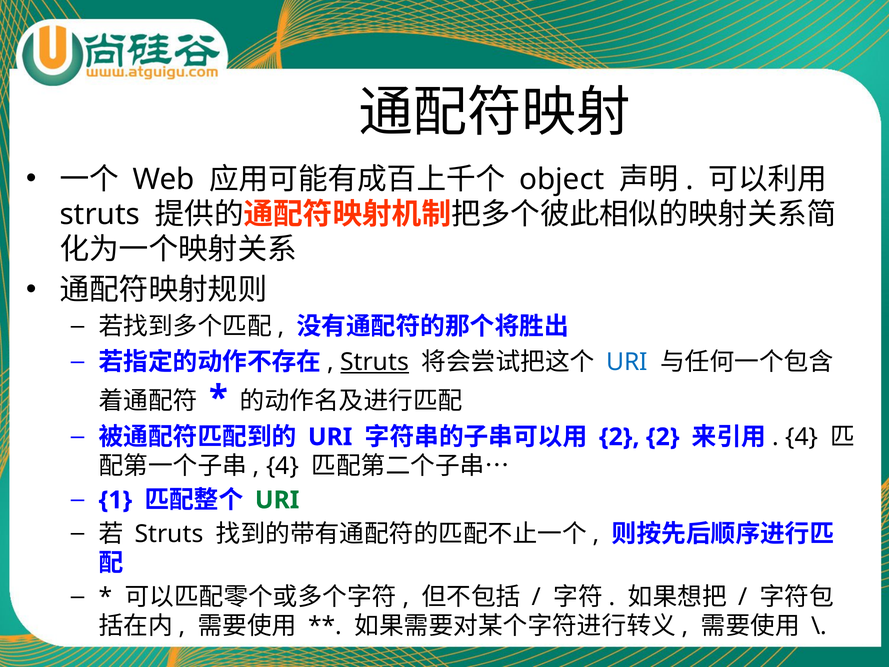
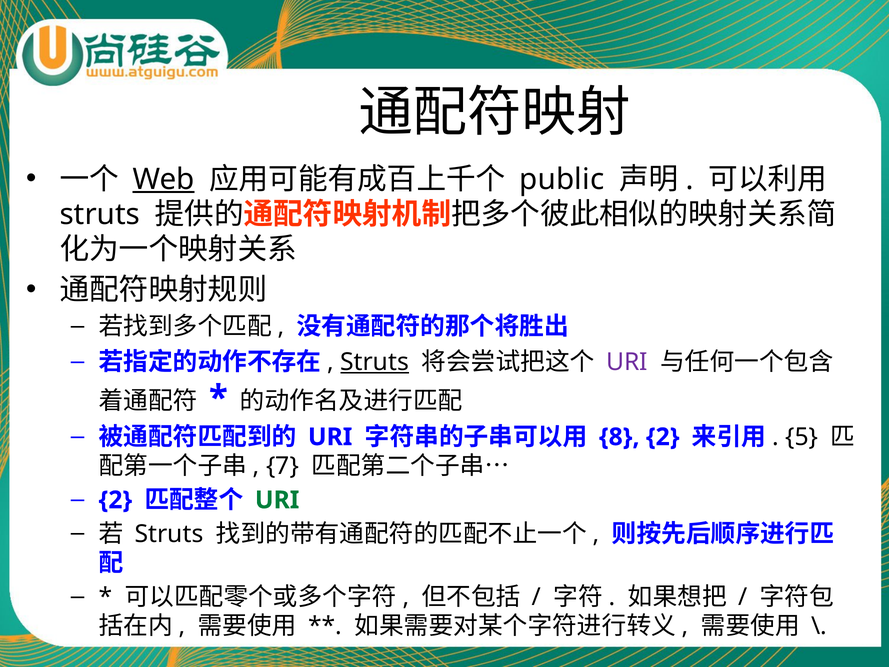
Web underline: none -> present (164, 179)
object: object -> public (562, 179)
URI colour: blue -> purple (627, 362)
2: 2 -> 8 (619, 437)
4: 4 -> 5 (802, 437)
4: 4 -> 7 (282, 466)
1: 1 -> 2 (115, 500)
